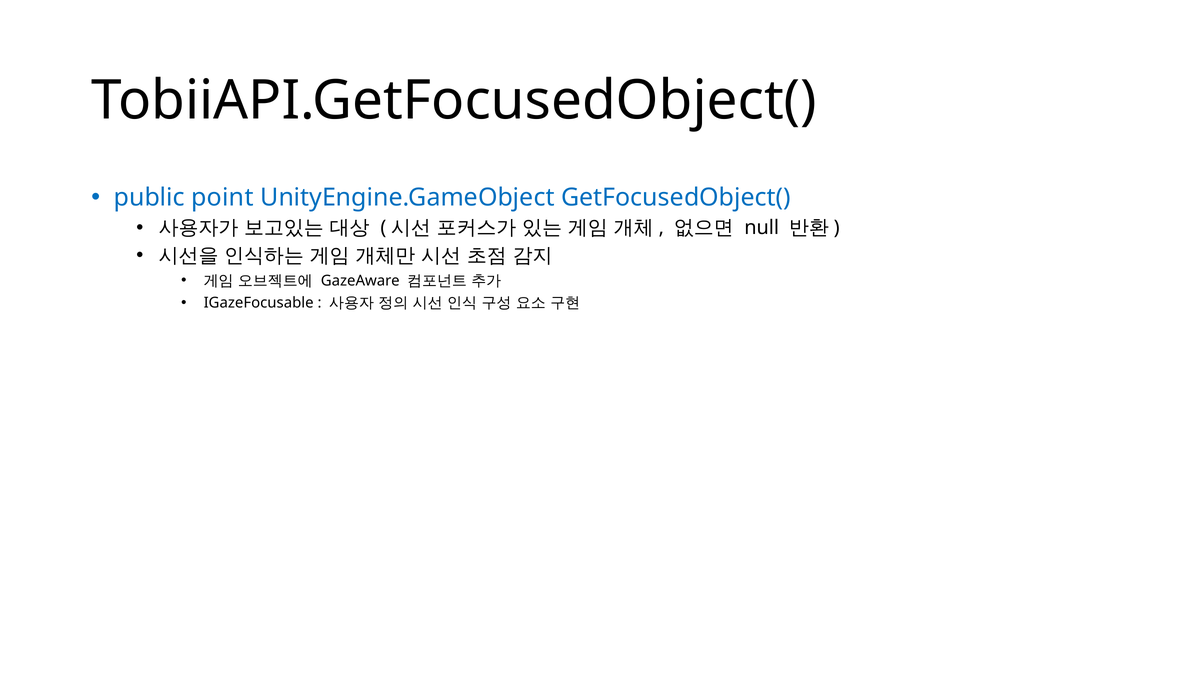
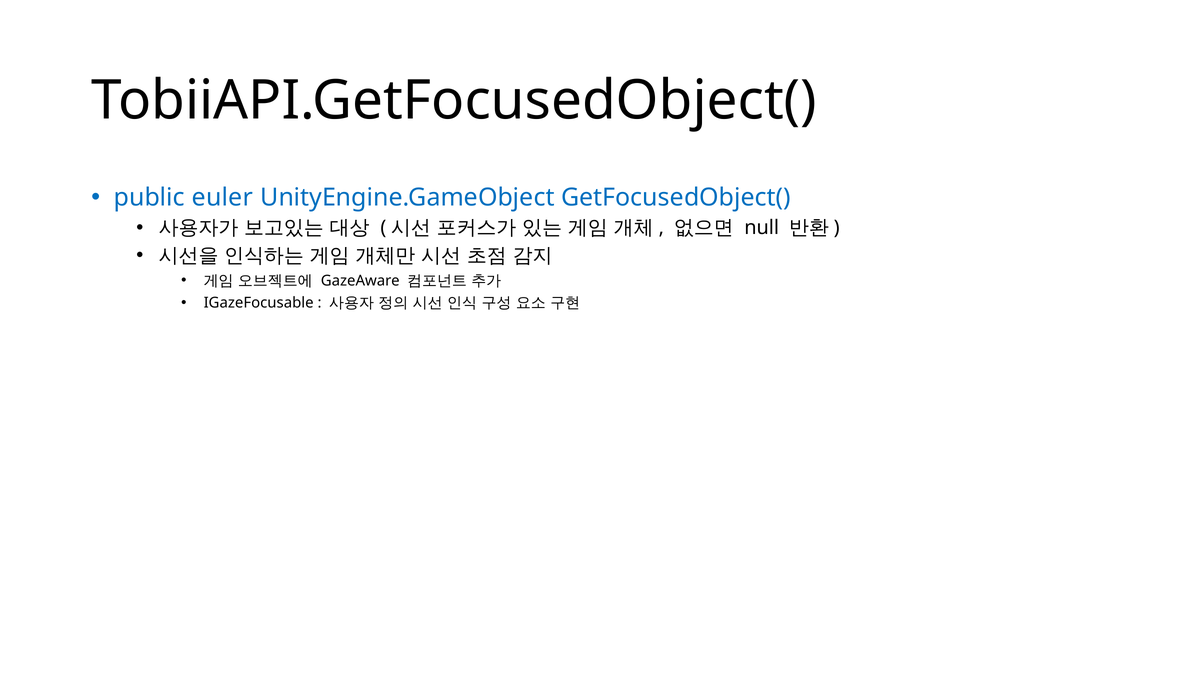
point: point -> euler (222, 197)
